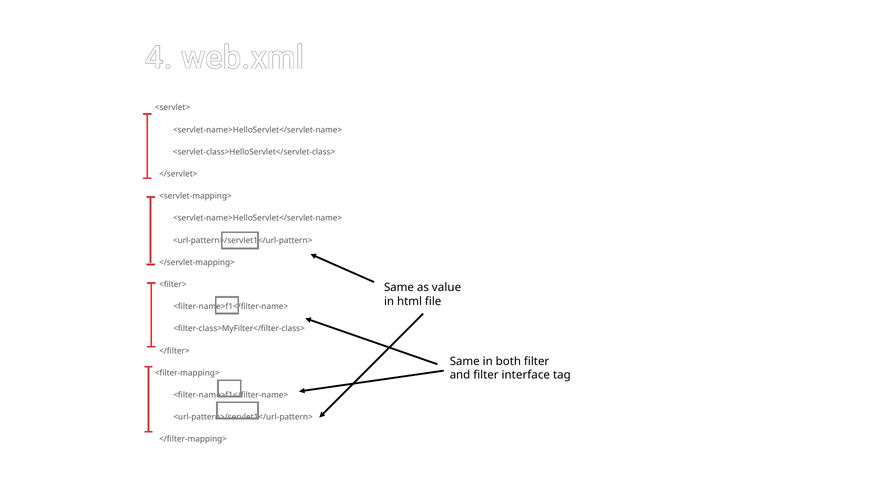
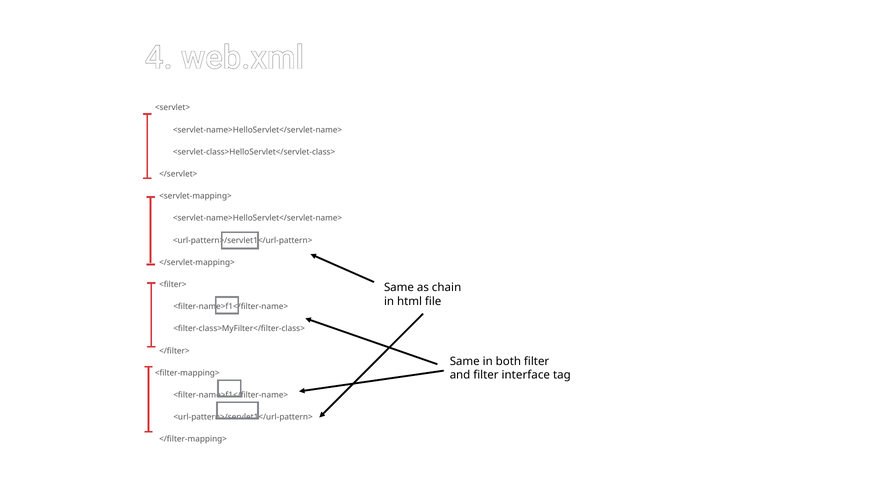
value: value -> chain (447, 287)
